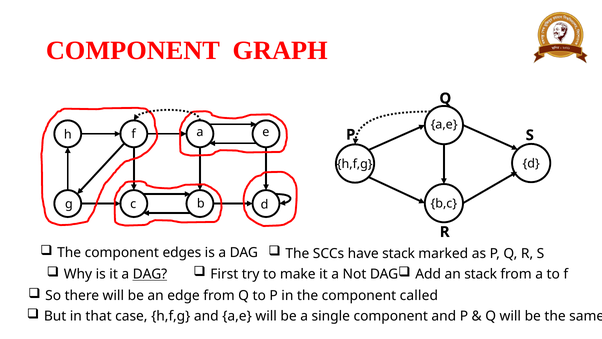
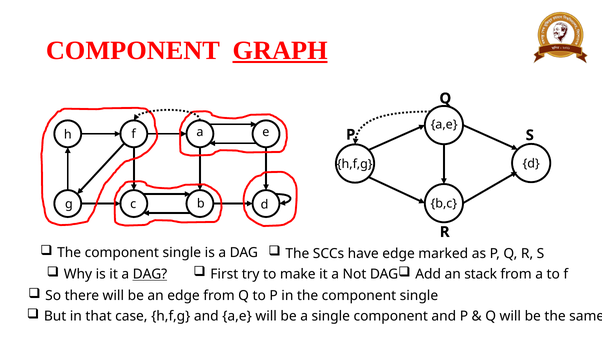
GRAPH underline: none -> present (280, 51)
edges: edges -> single (182, 252)
have stack: stack -> edge (399, 253)
in the component called: called -> single (419, 295)
